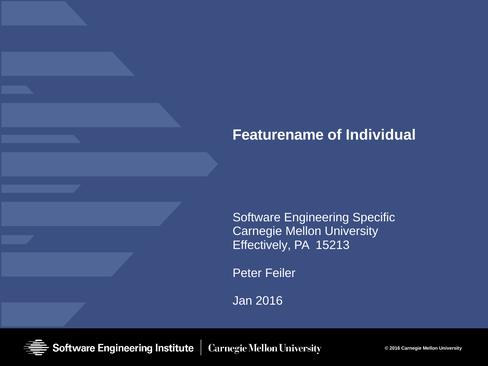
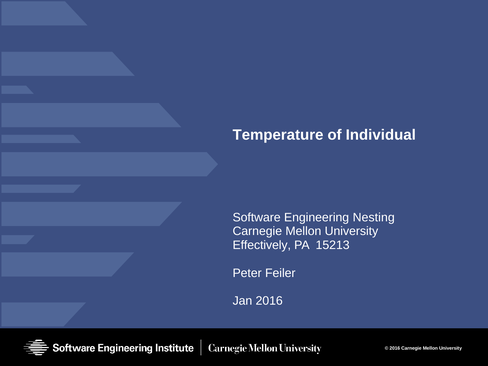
Featurename: Featurename -> Temperature (278, 135)
Specific: Specific -> Nesting (374, 217)
